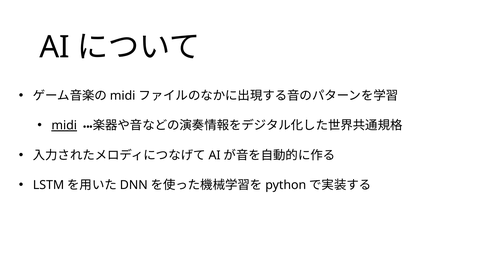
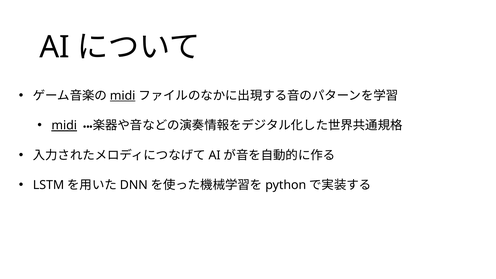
midi underline: none -> present (123, 96)
